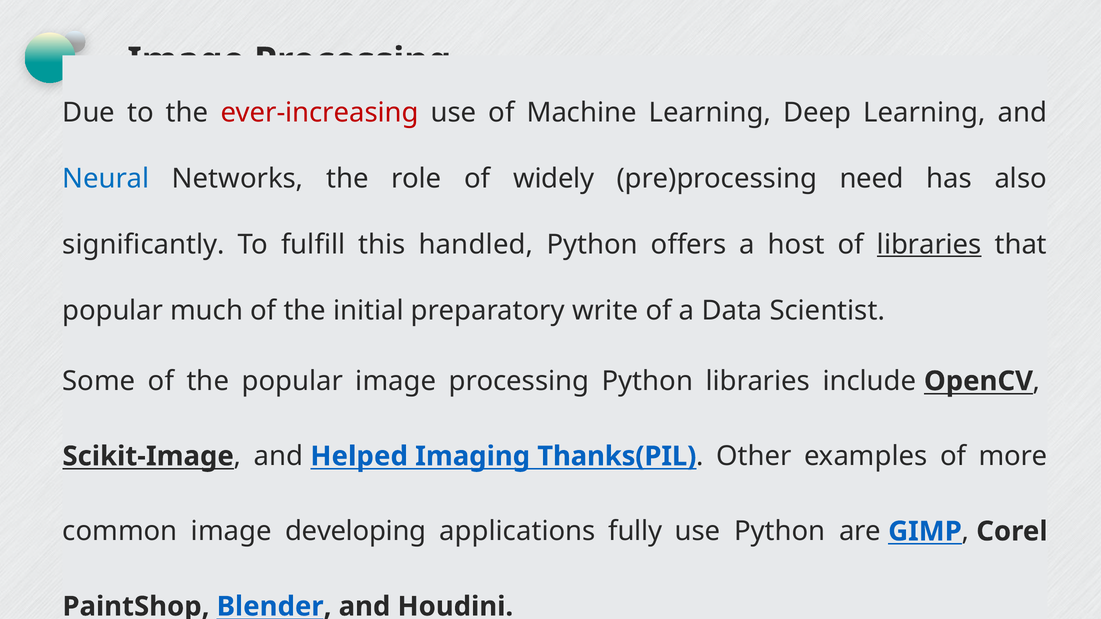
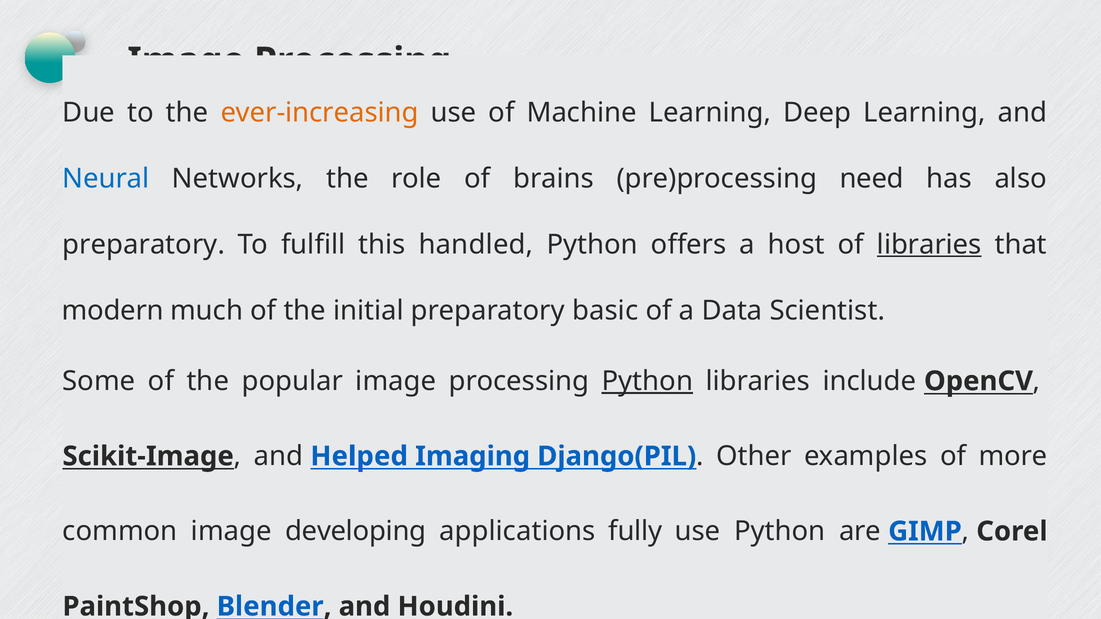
ever-increasing colour: red -> orange (320, 112)
widely: widely -> brains (554, 179)
significantly: significantly -> preparatory (144, 245)
popular: popular -> modern (113, 311)
write: write -> basic (605, 311)
Python underline: none -> present (647, 381)
Thanks(PIL: Thanks(PIL -> Django(PIL (617, 456)
